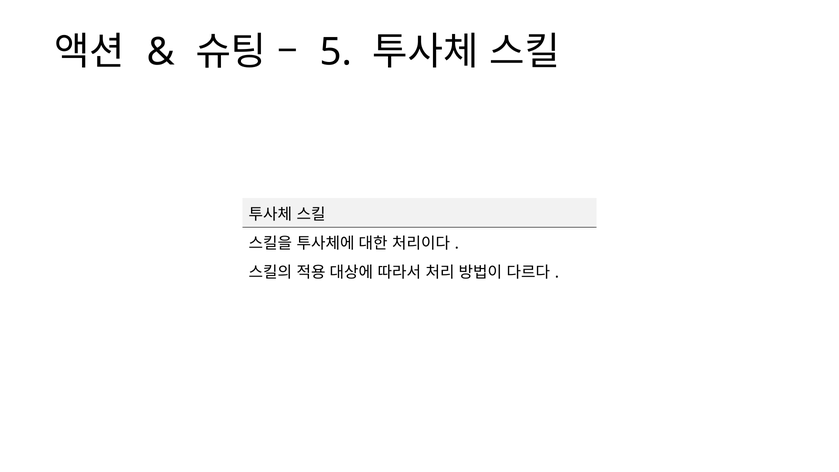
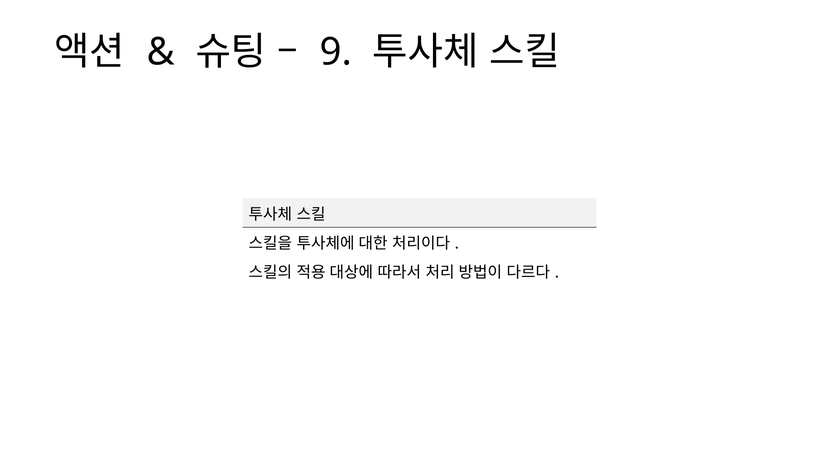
5: 5 -> 9 (336, 52)
